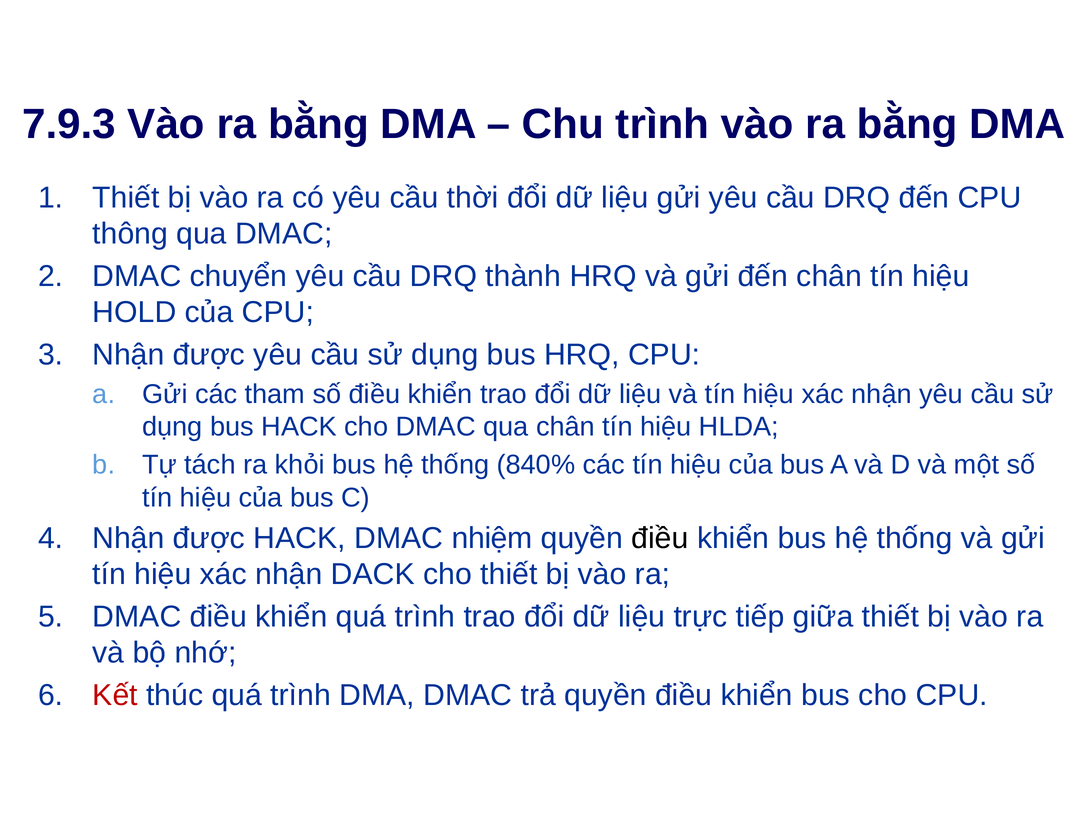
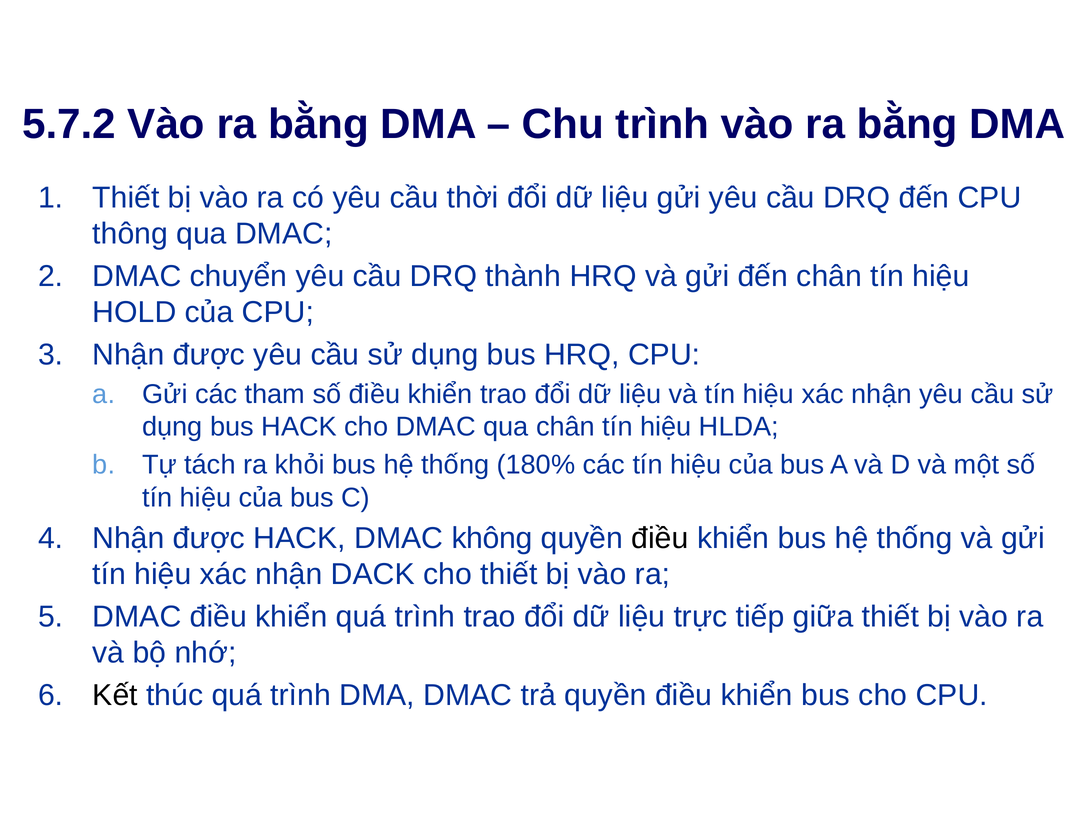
7.9.3: 7.9.3 -> 5.7.2 (69, 124)
840%: 840% -> 180% (536, 465)
nhiệm: nhiệm -> không (492, 538)
Kết colour: red -> black (115, 696)
